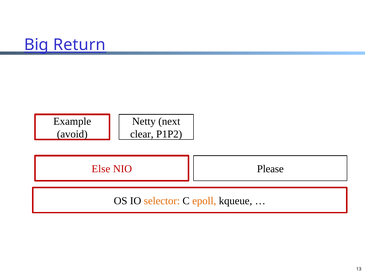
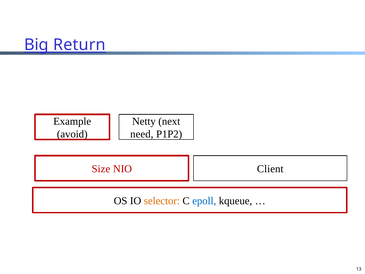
clear: clear -> need (142, 134)
Else: Else -> Size (101, 169)
Please: Please -> Client (270, 169)
epoll colour: orange -> blue (204, 201)
